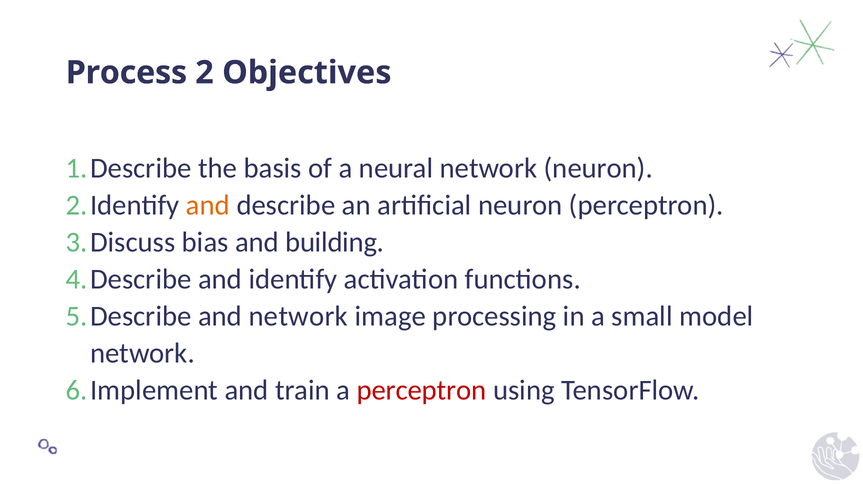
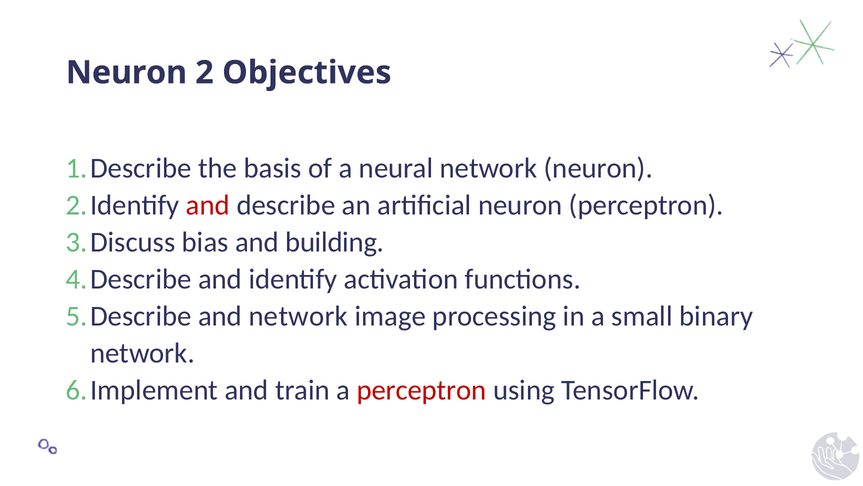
Process: Process -> Neuron (126, 73)
and colour: orange -> red (208, 205)
model: model -> binary (716, 316)
